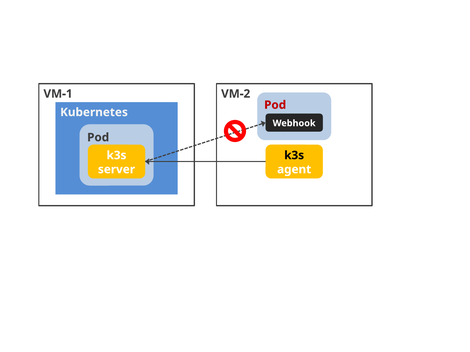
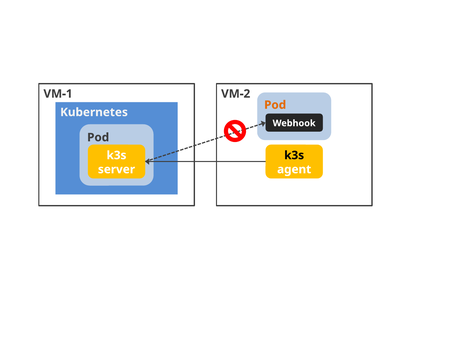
Pod colour: red -> orange (275, 105)
